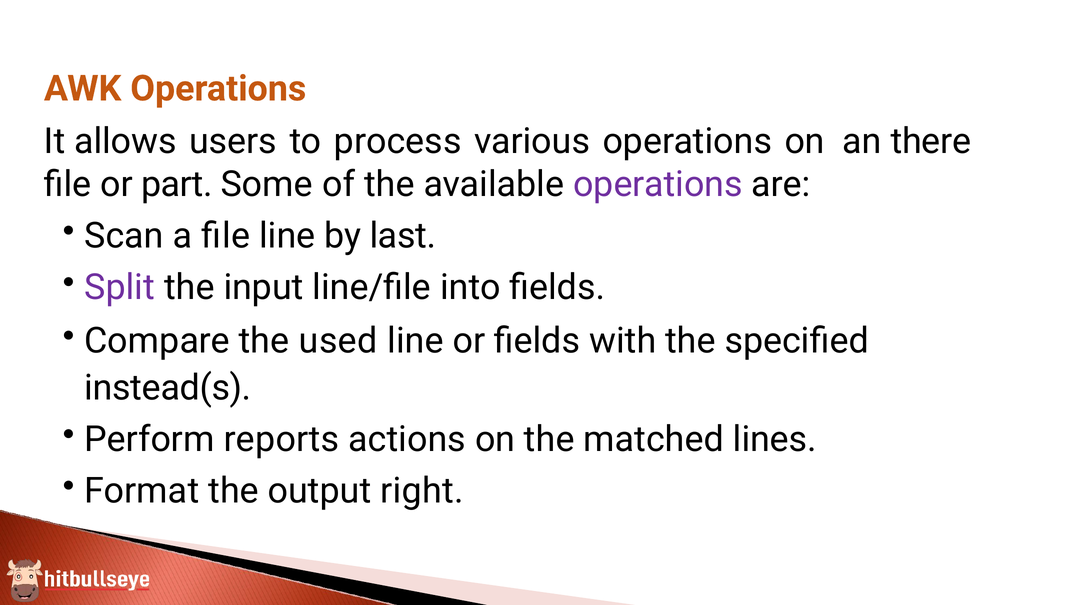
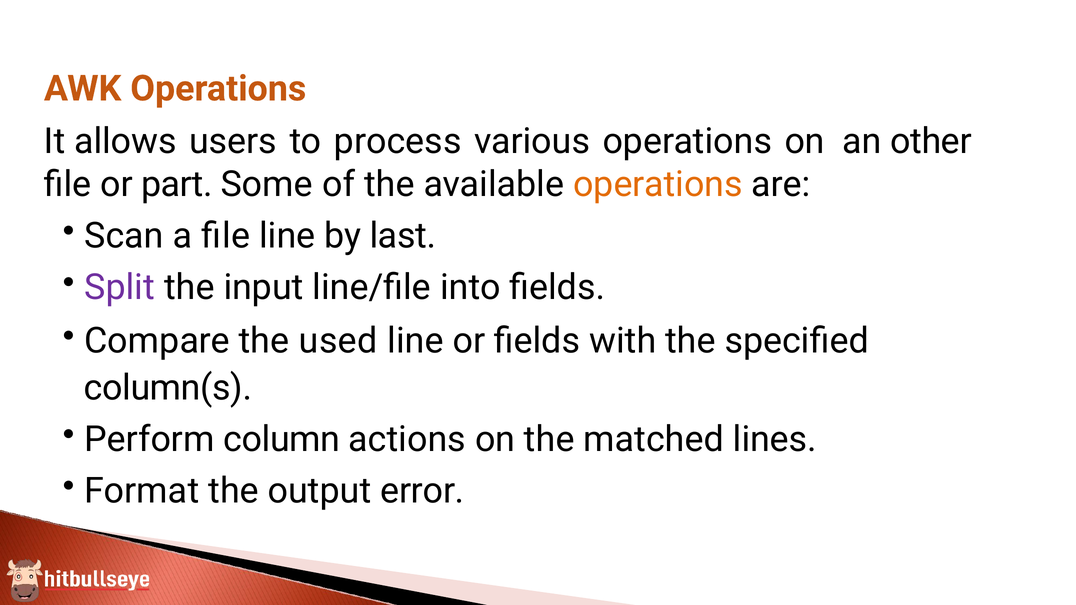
there: there -> other (931, 141)
operations colour: purple -> orange (658, 184)
instead(s: instead(s -> column(s (168, 388)
reports: reports -> column (282, 440)
right: right -> error (422, 491)
